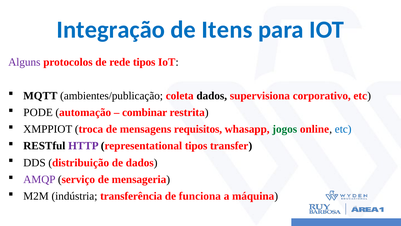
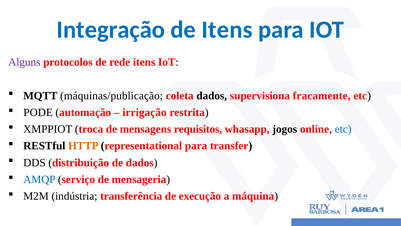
rede tipos: tipos -> itens (144, 62)
ambientes/publicação: ambientes/publicação -> máquinas/publicação (111, 96)
corporativo: corporativo -> fracamente (322, 96)
combinar: combinar -> irrigação (145, 112)
jogos colour: green -> black (285, 129)
HTTP colour: purple -> orange (83, 146)
representational tipos: tipos -> para (196, 146)
AMQP colour: purple -> blue (39, 179)
funciona: funciona -> execução (200, 196)
